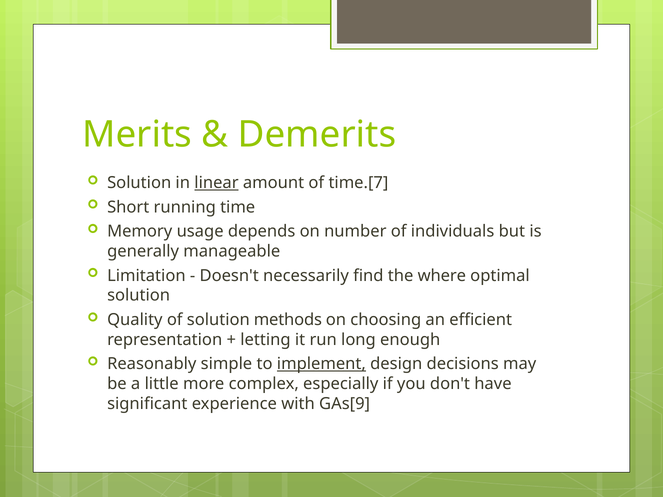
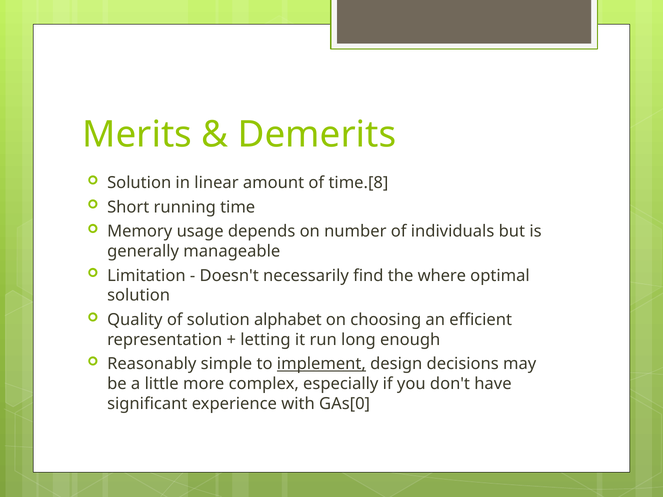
linear underline: present -> none (216, 183)
time.[7: time.[7 -> time.[8 (358, 183)
methods: methods -> alphabet (288, 320)
GAs[9: GAs[9 -> GAs[0 (345, 404)
